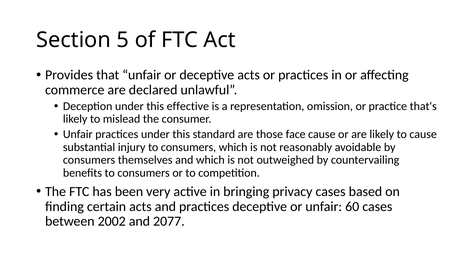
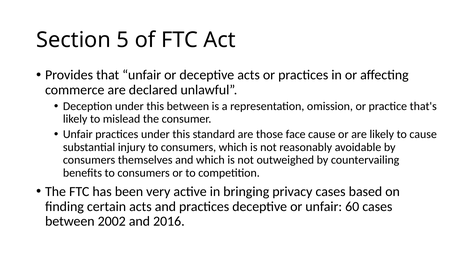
this effective: effective -> between (188, 106)
2077: 2077 -> 2016 (169, 222)
